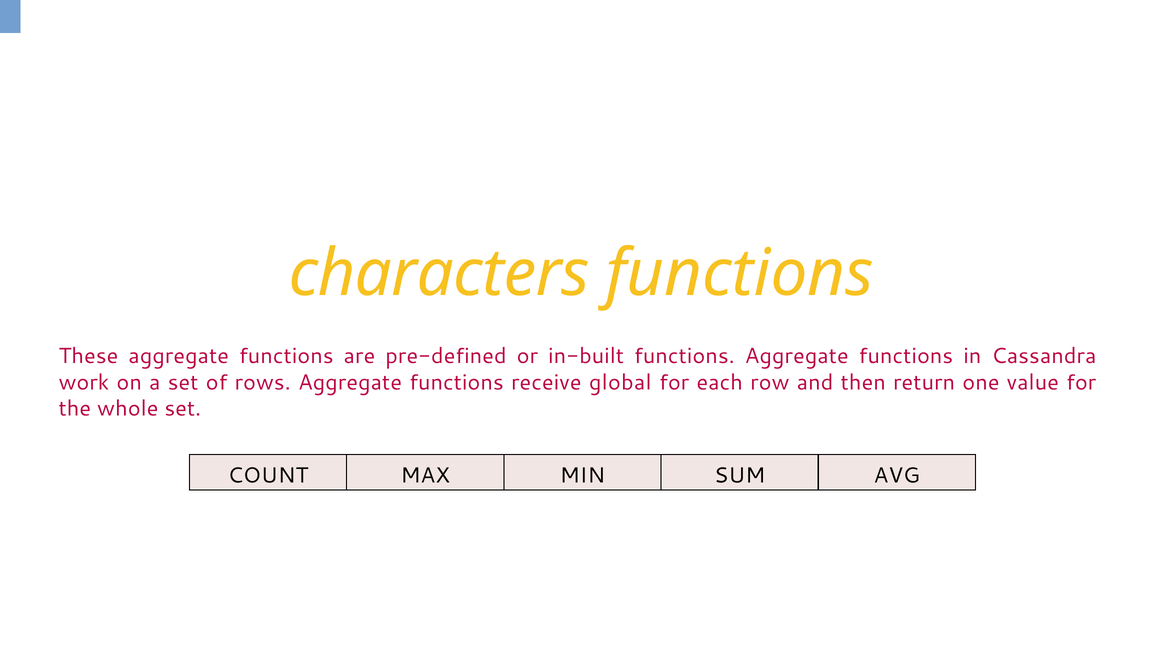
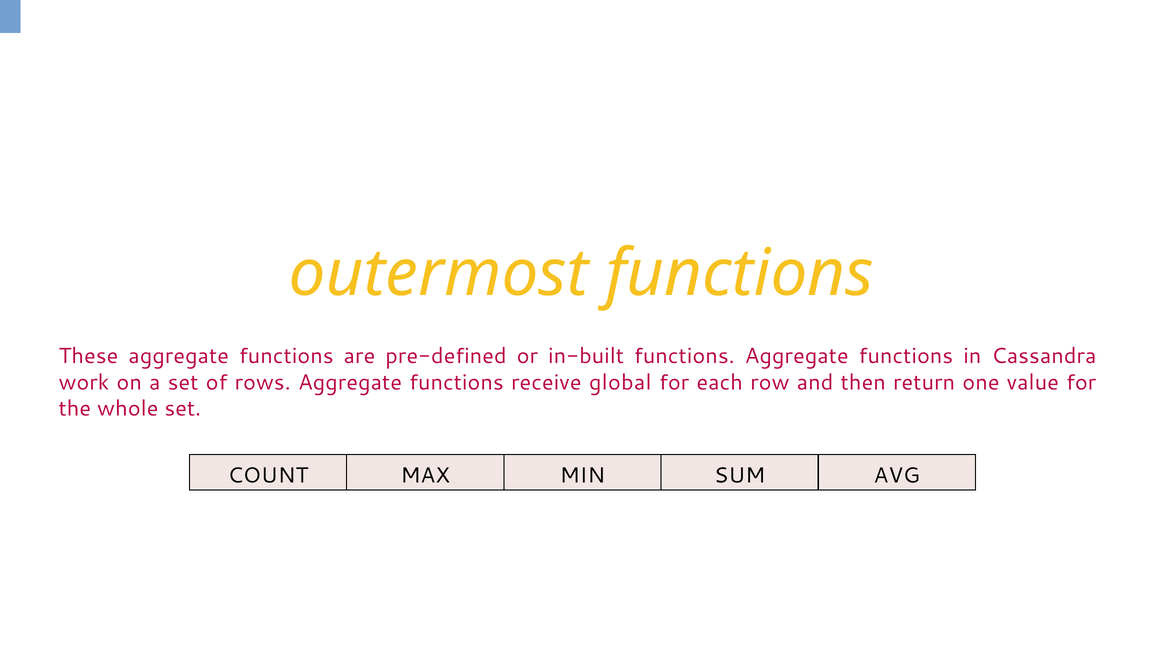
characters: characters -> outermost (439, 274)
